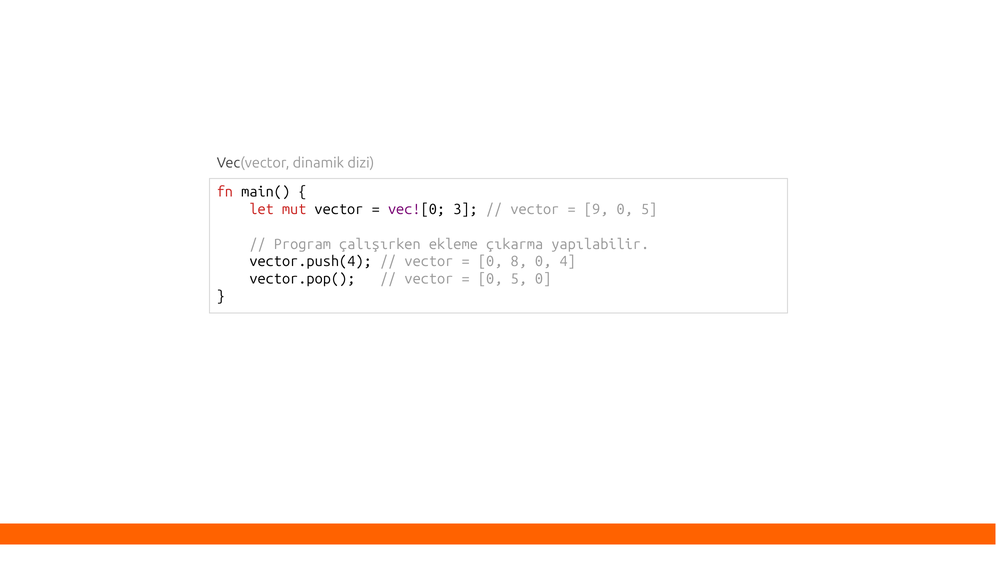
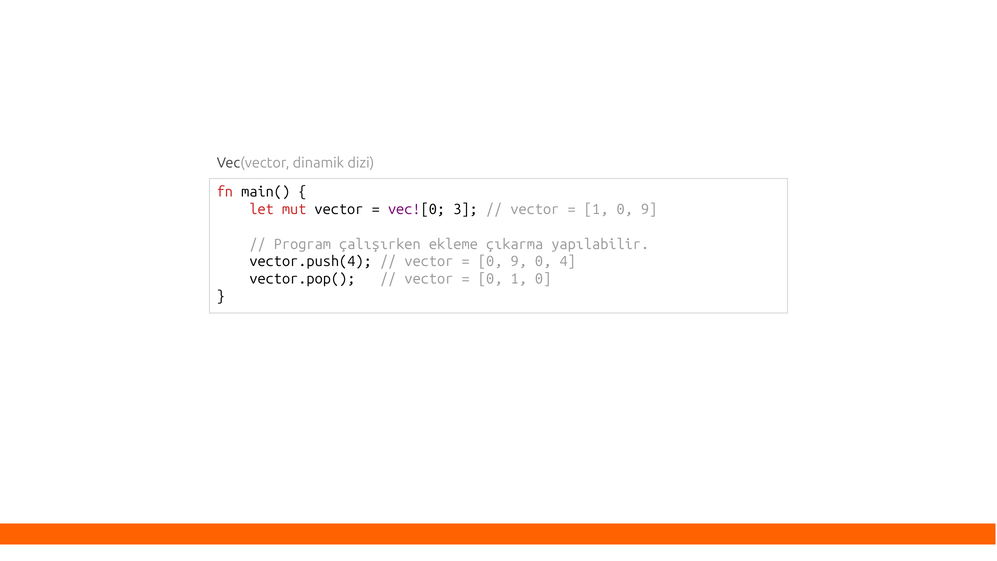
9: 9 -> 1 (596, 209)
5: 5 -> 9 (649, 209)
8: 8 -> 9 (519, 262)
5: 5 -> 1 (519, 279)
